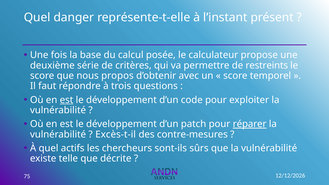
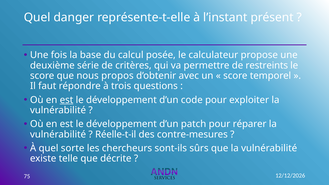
réparer underline: present -> none (250, 124)
Excès-t-il: Excès-t-il -> Réelle-t-il (116, 134)
actifs: actifs -> sorte (73, 148)
